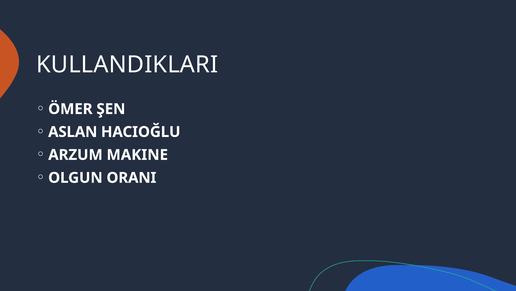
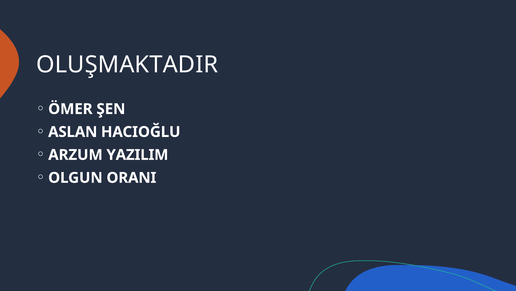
KULLANDIKLARI: KULLANDIKLARI -> OLUŞMAKTADIR (127, 64)
MAKINE: MAKINE -> YAZILIM (137, 154)
